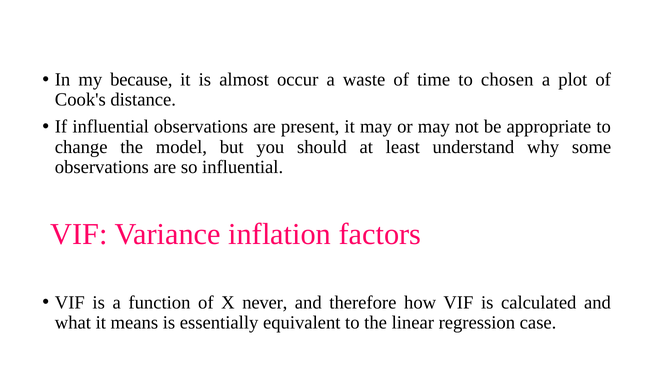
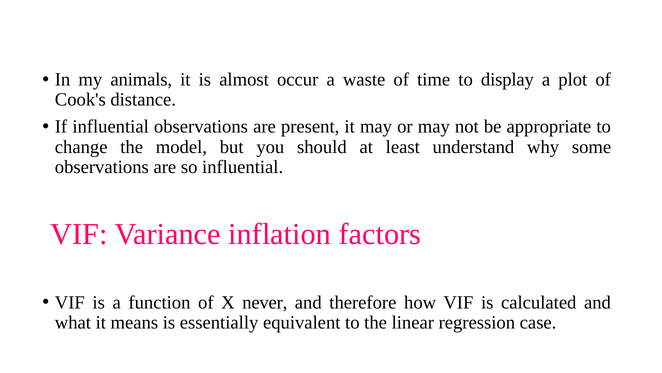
because: because -> animals (141, 79)
chosen: chosen -> display (507, 79)
